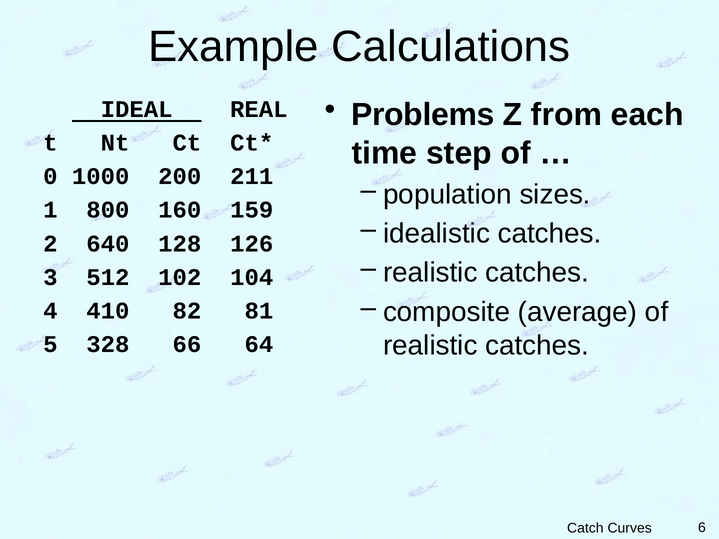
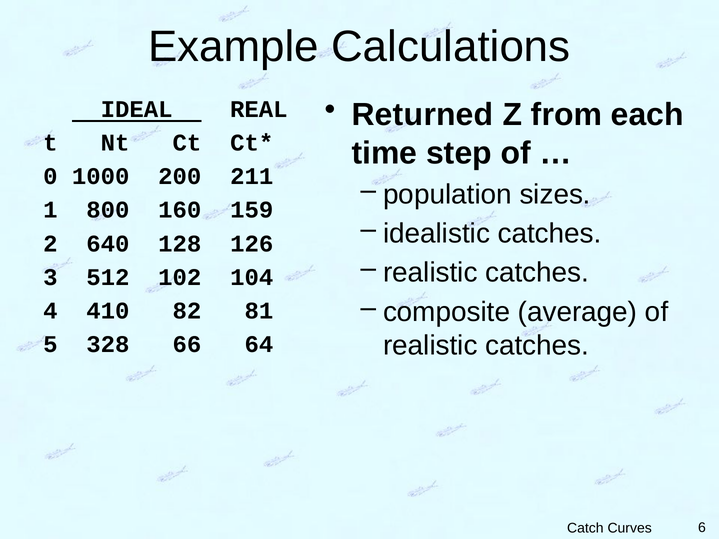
Problems: Problems -> Returned (422, 115)
